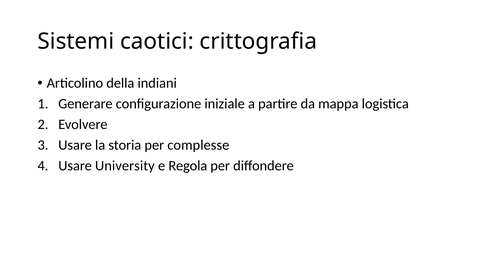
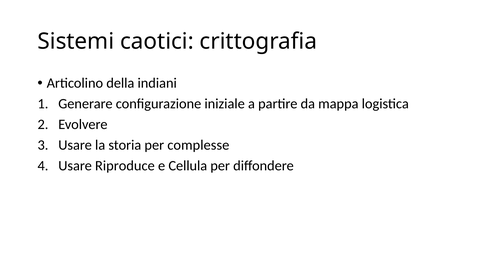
University: University -> Riproduce (125, 166)
Regola: Regola -> Cellula (188, 166)
